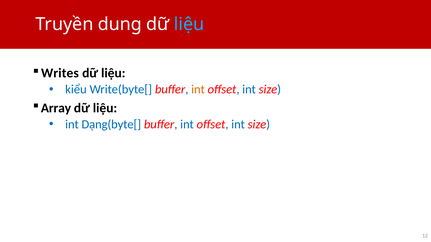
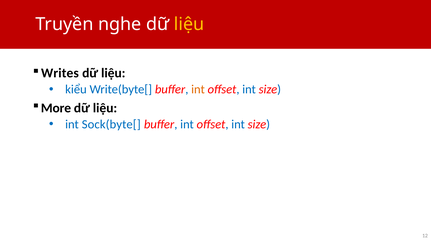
dung: dung -> nghe (120, 24)
liệu colour: light blue -> yellow (189, 24)
Array: Array -> More (56, 108)
Dạng(byte[: Dạng(byte[ -> Sock(byte[ (111, 125)
